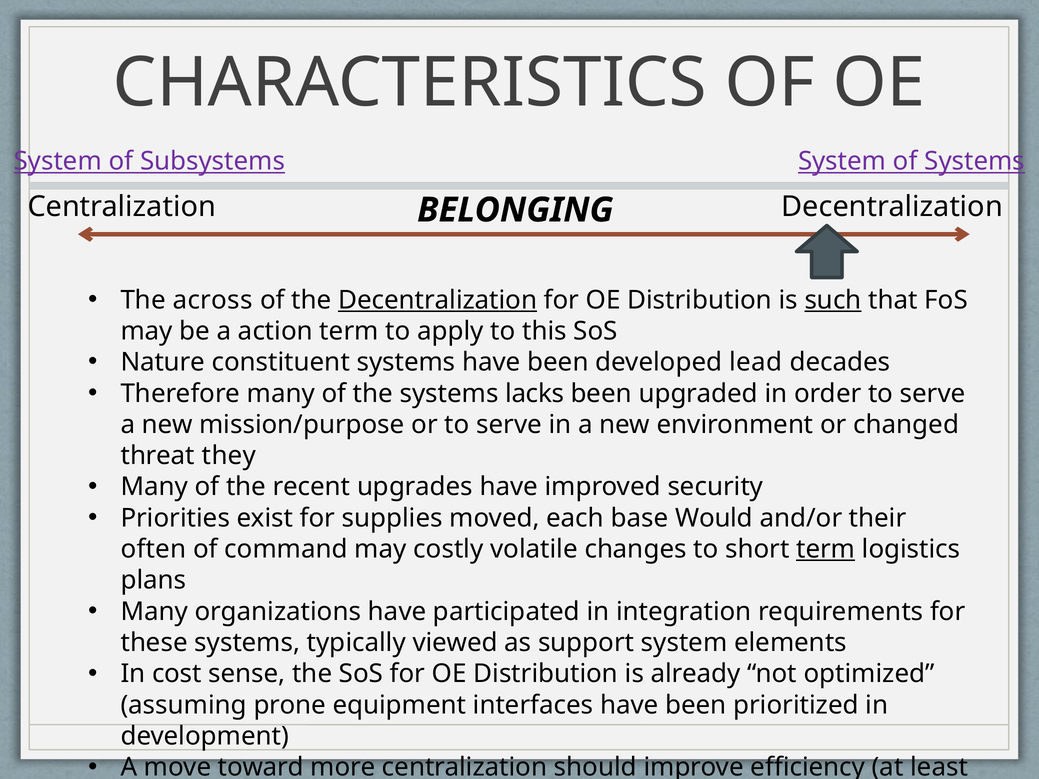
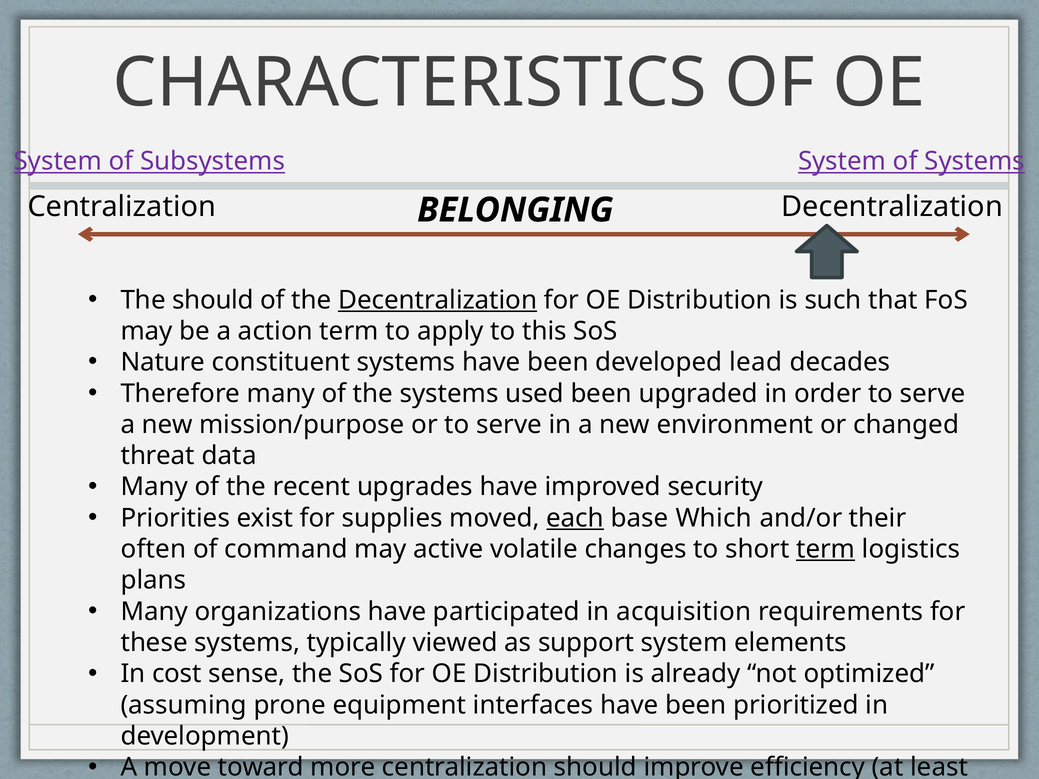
The across: across -> should (213, 300)
such underline: present -> none (833, 300)
lacks: lacks -> used (535, 394)
they: they -> data (229, 456)
each underline: none -> present (575, 518)
Would: Would -> Which (714, 518)
costly: costly -> active (448, 549)
integration: integration -> acquisition (684, 612)
